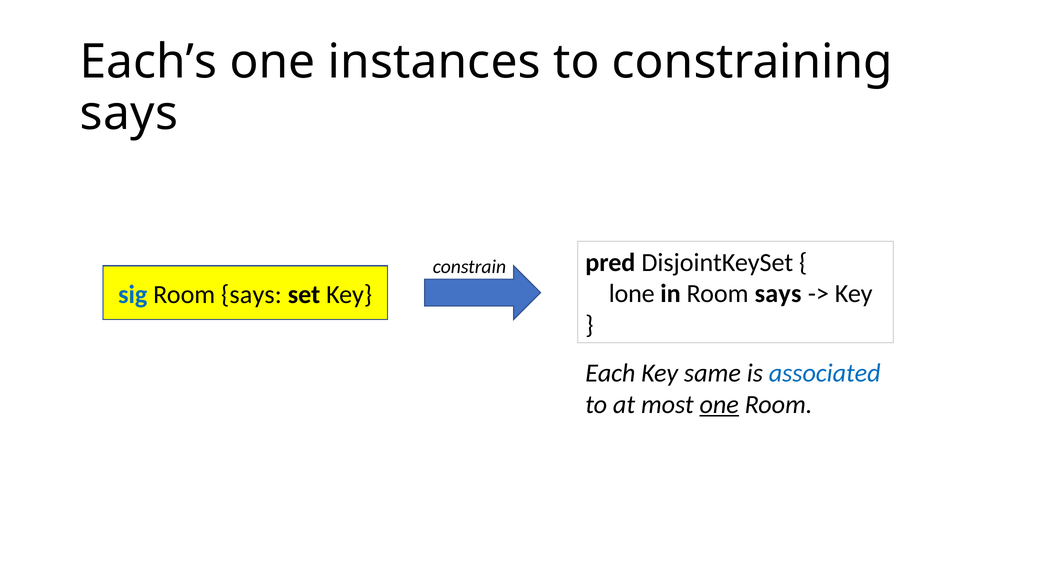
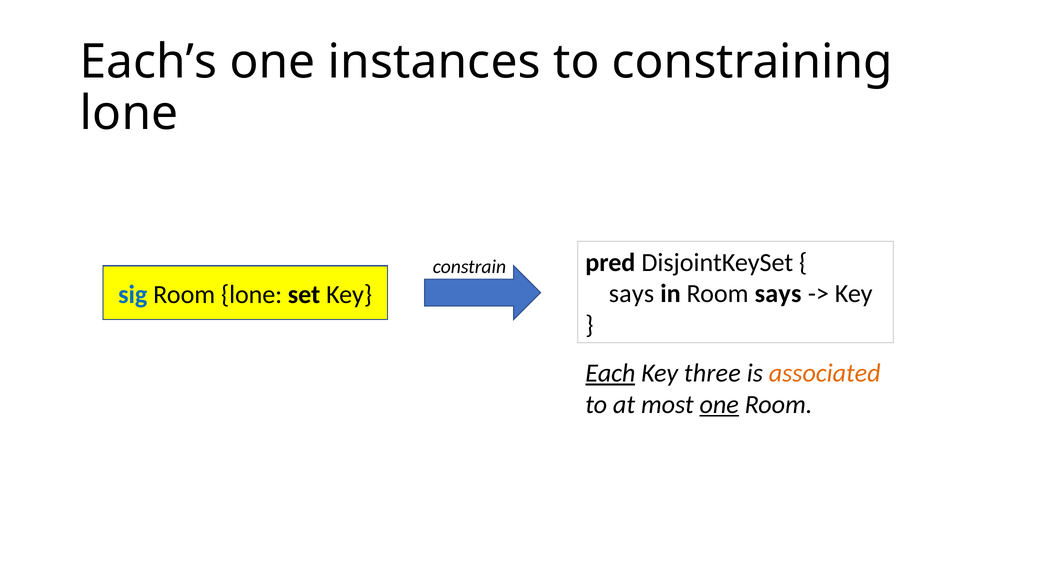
says: says -> lone (129, 114)
lone: lone -> says (632, 294)
says: says -> lone (252, 294)
Each underline: none -> present (610, 373)
same: same -> three (712, 373)
associated colour: blue -> orange (825, 373)
